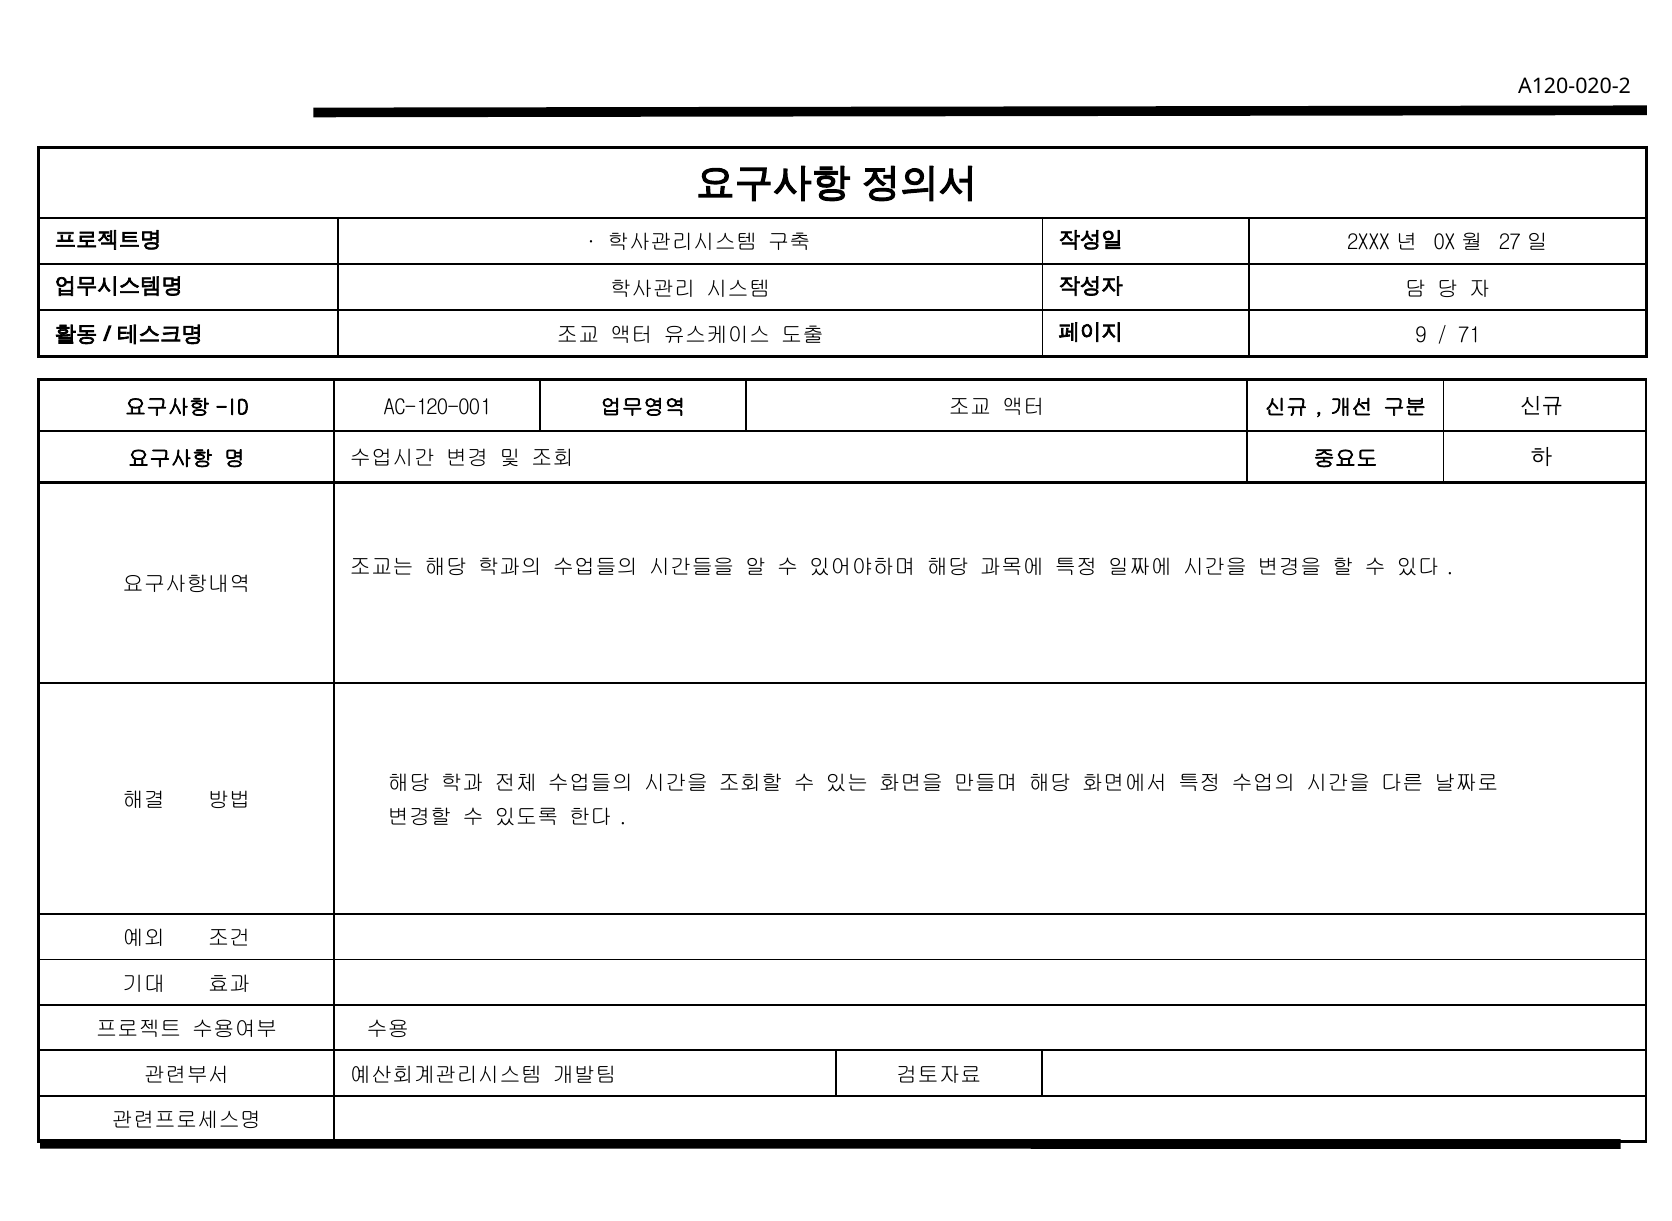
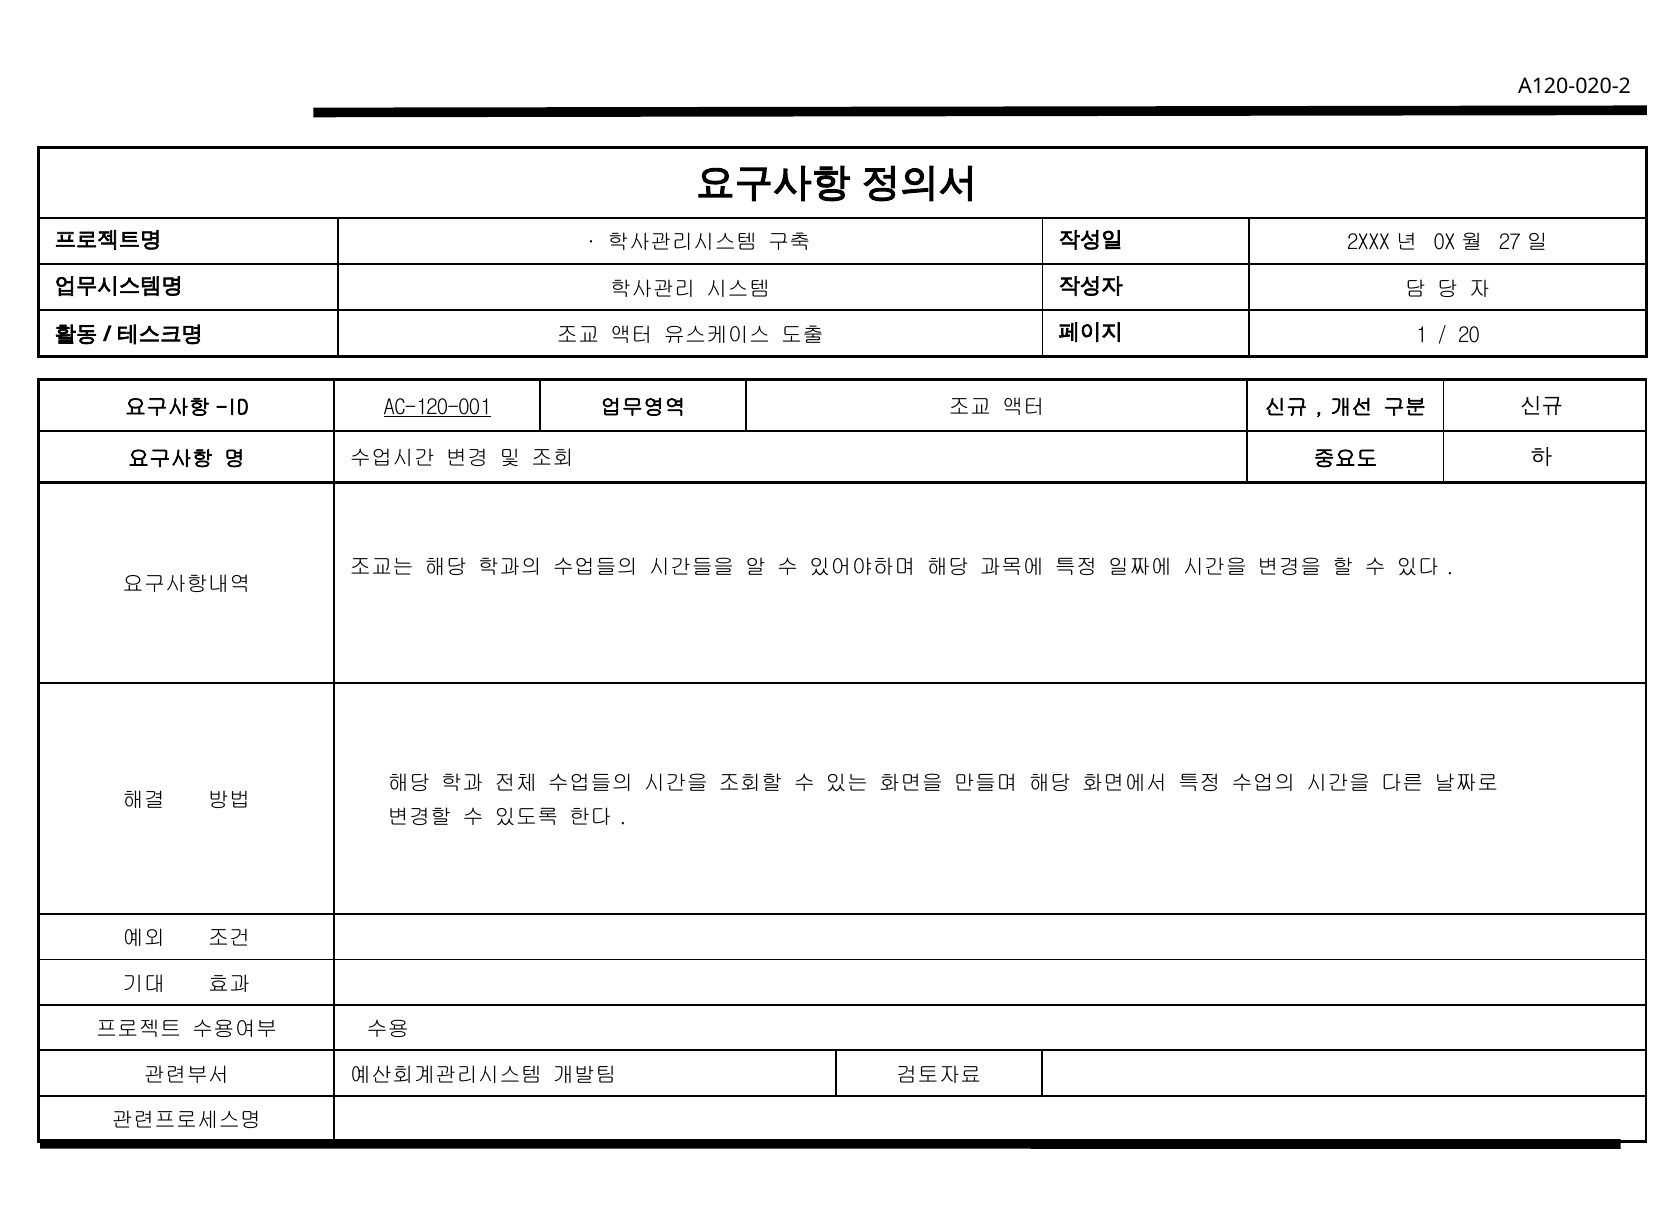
9: 9 -> 1 (1421, 335)
71: 71 -> 20 (1469, 335)
AC-120-001 underline: none -> present (437, 408)
